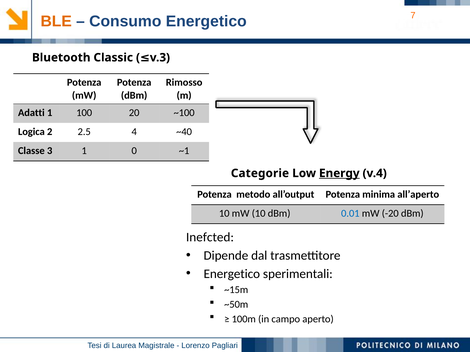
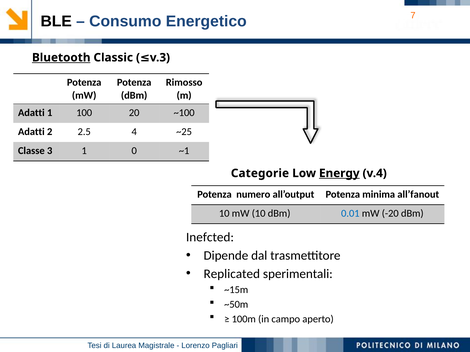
BLE colour: orange -> black (56, 21)
Bluetooth underline: none -> present (61, 58)
Logica: Logica -> Adatti (31, 132)
~40: ~40 -> ~25 (184, 132)
metodo: metodo -> numero (253, 195)
all’aperto: all’aperto -> all’fanout (418, 195)
Energetico: Energetico -> Replicated (232, 274)
